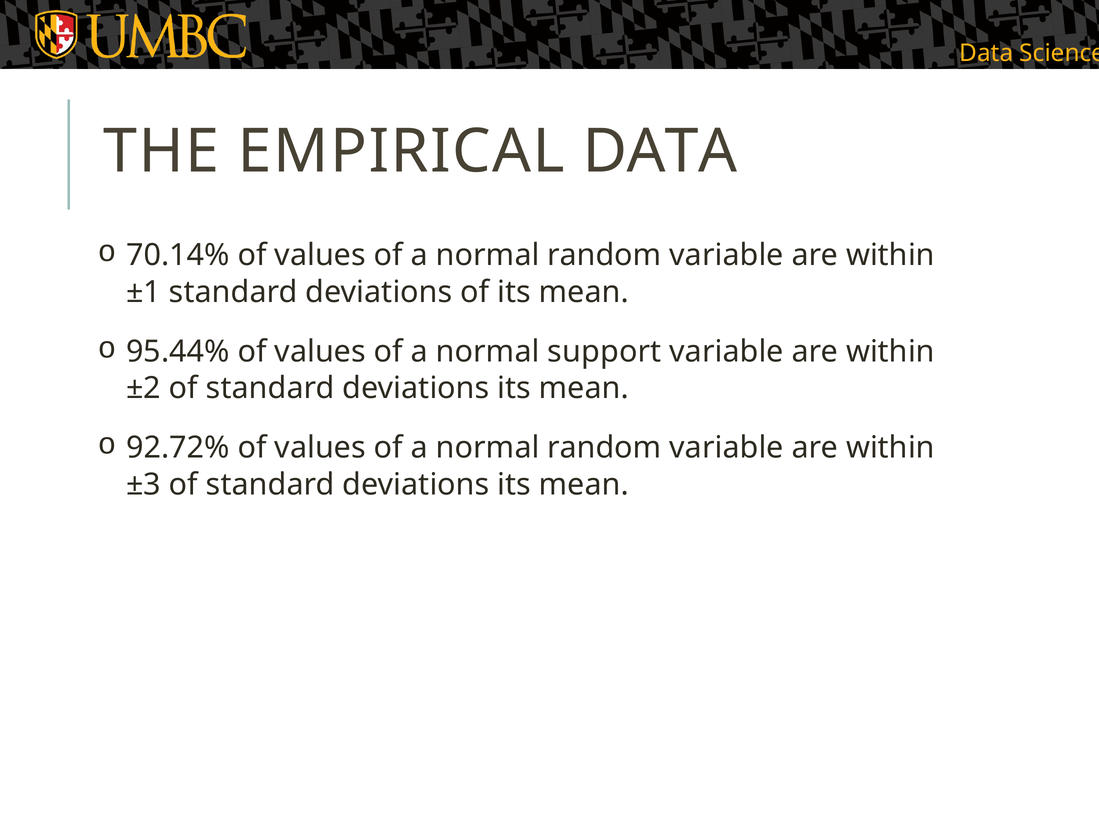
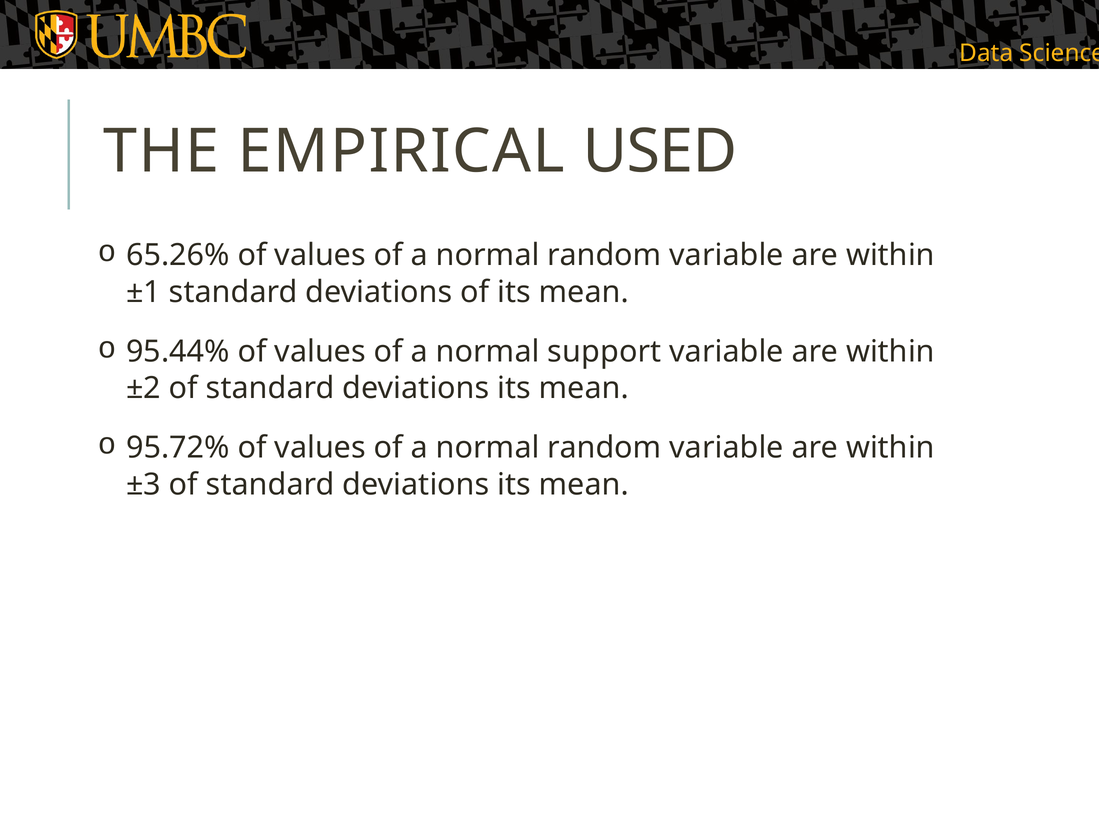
EMPIRICAL DATA: DATA -> USED (660, 152)
70.14%: 70.14% -> 65.26% (178, 255)
92.72%: 92.72% -> 95.72% (178, 447)
